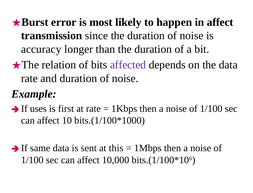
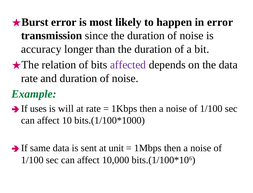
in affect: affect -> error (220, 22)
Example colour: black -> green (34, 94)
first: first -> will (66, 109)
this: this -> unit (116, 148)
